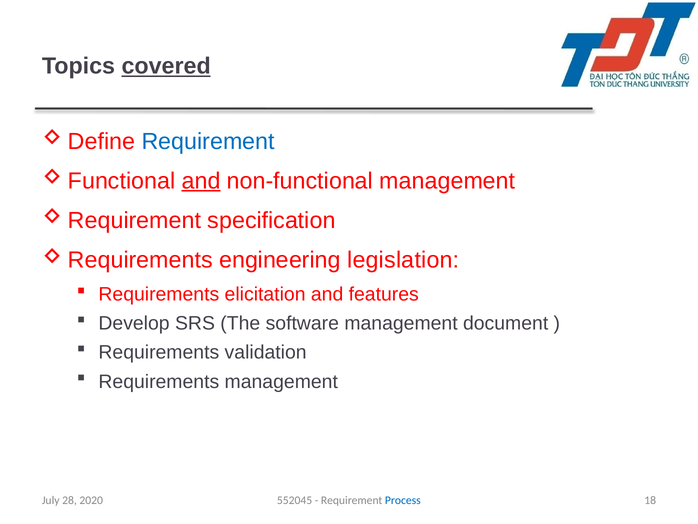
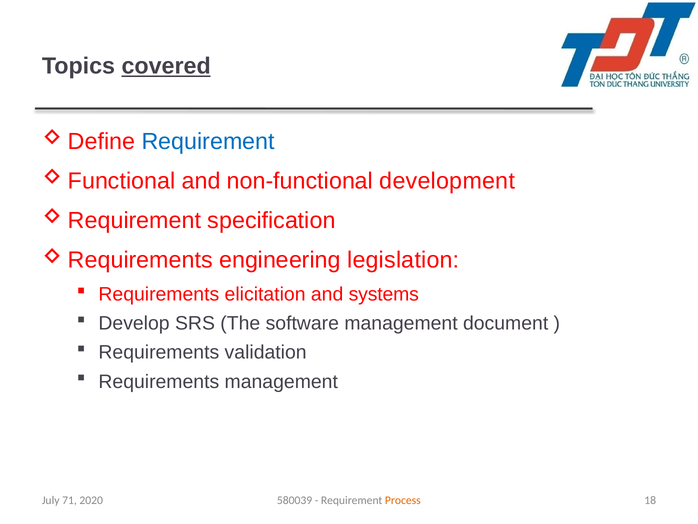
and underline: present -> none (201, 181)
non-functional management: management -> development (447, 181)
features: features -> systems (384, 294)
28: 28 -> 71 (70, 500)
552045: 552045 -> 580039 (295, 500)
Process colour: blue -> orange (403, 500)
